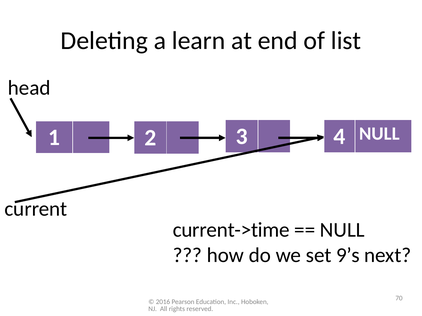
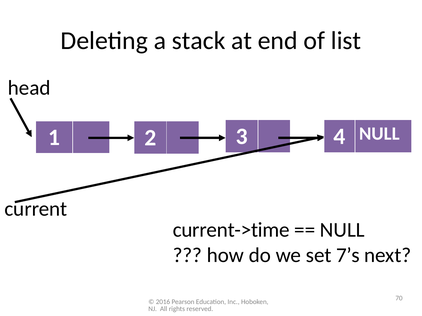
learn: learn -> stack (199, 41)
9’s: 9’s -> 7’s (348, 256)
